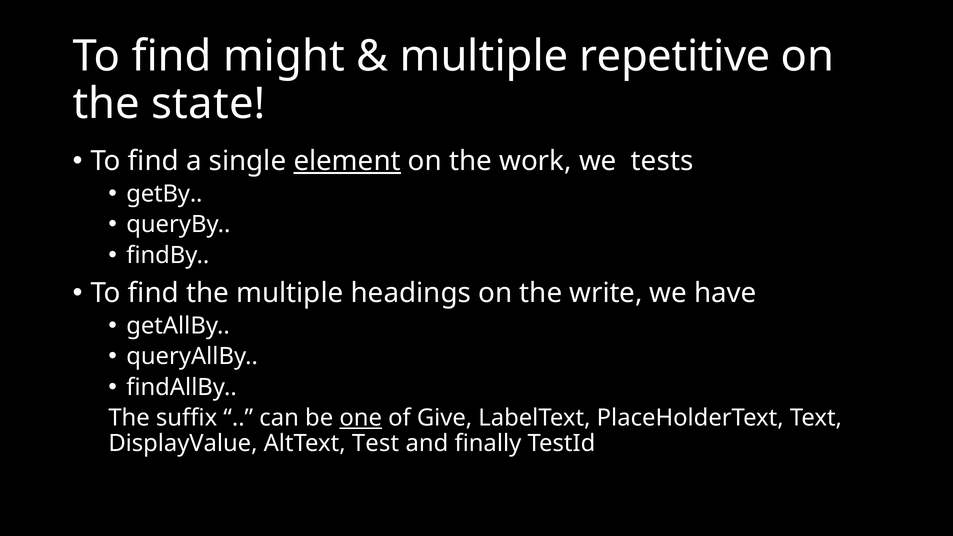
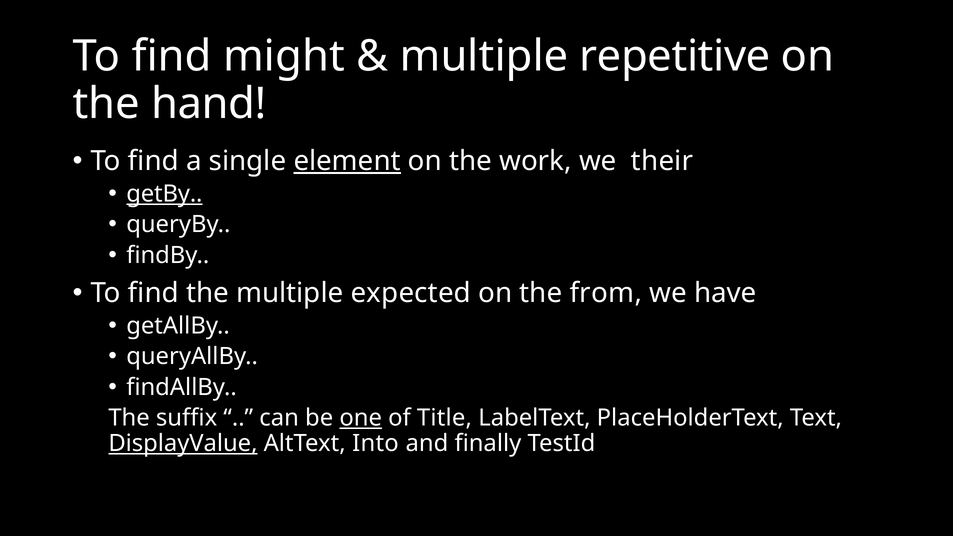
state: state -> hand (209, 104)
tests: tests -> their (662, 161)
getBy underline: none -> present (164, 194)
headings: headings -> expected (411, 293)
write: write -> from (606, 293)
Give: Give -> Title (444, 418)
DisplayValue underline: none -> present (183, 444)
Test: Test -> Into (376, 444)
